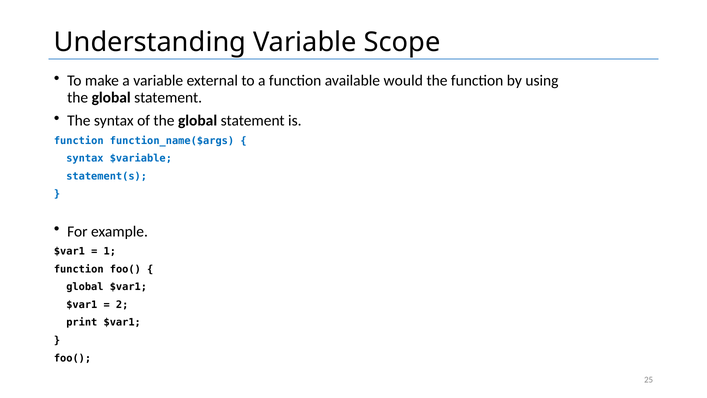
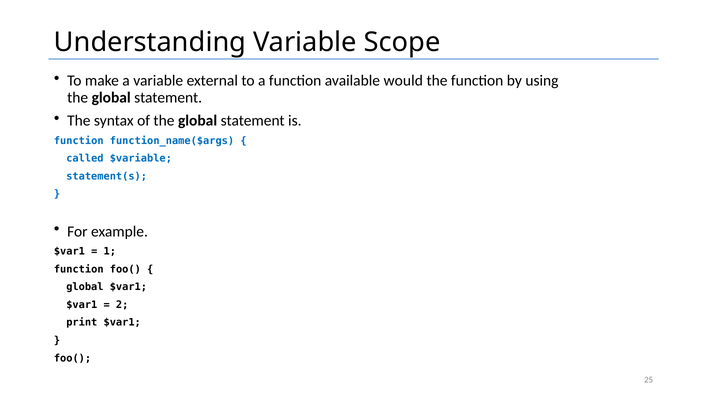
syntax: syntax -> called (85, 158)
